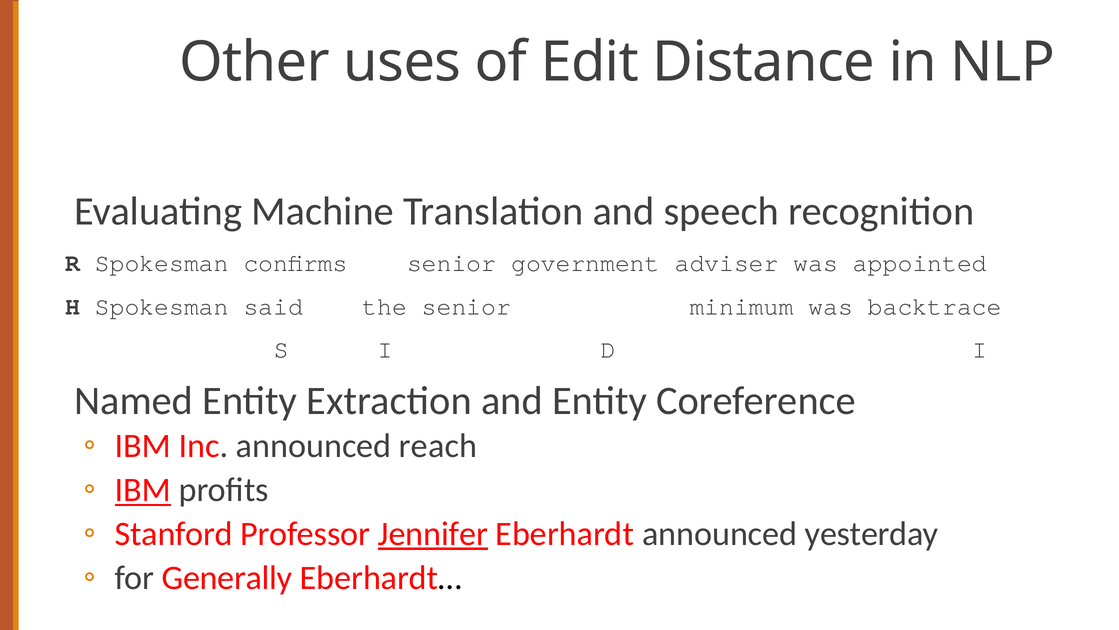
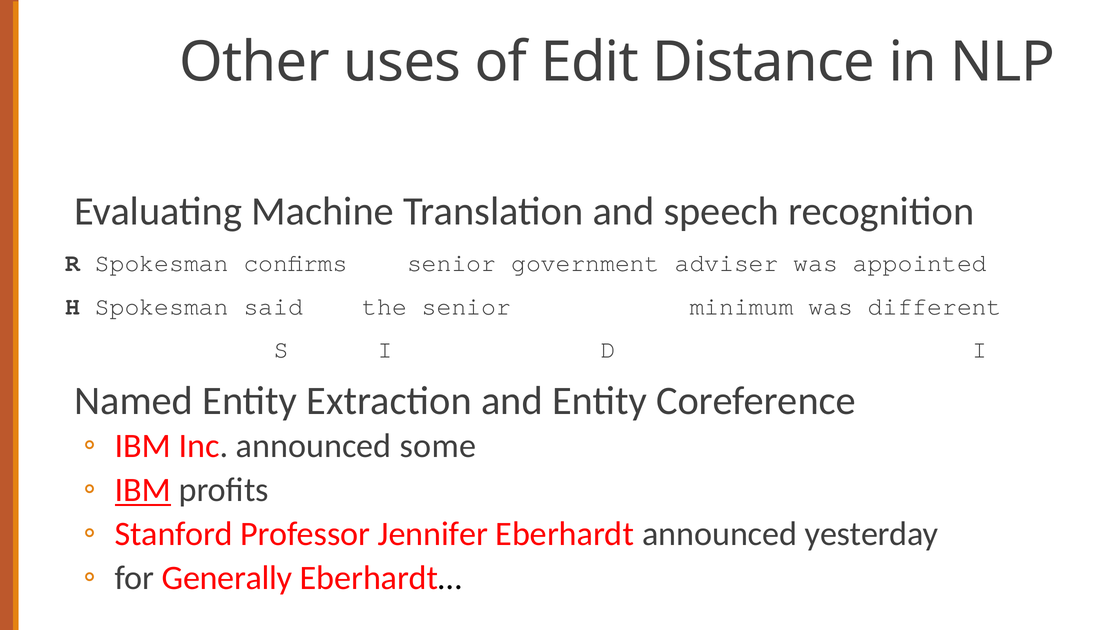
backtrace: backtrace -> different (935, 306)
reach: reach -> some (438, 446)
Jennifer underline: present -> none (433, 534)
